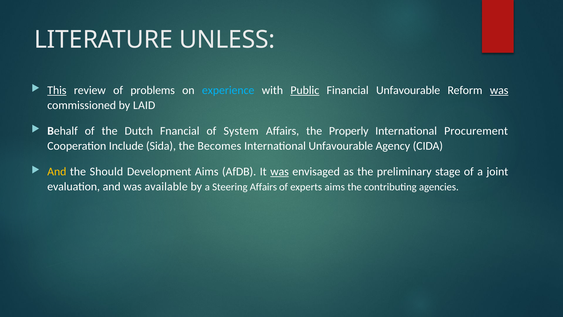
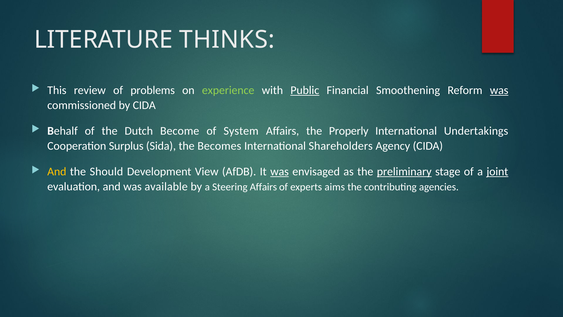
UNLESS: UNLESS -> THINKS (227, 40)
This underline: present -> none (57, 90)
experience colour: light blue -> light green (228, 90)
Financial Unfavourable: Unfavourable -> Smoothening (408, 90)
by LAID: LAID -> CIDA (144, 105)
Fnancial: Fnancial -> Become (180, 131)
Procurement: Procurement -> Undertakings (476, 131)
Include: Include -> Surplus (126, 146)
International Unfavourable: Unfavourable -> Shareholders (341, 146)
Development Aims: Aims -> View (207, 171)
preliminary underline: none -> present (404, 171)
joint underline: none -> present (497, 171)
